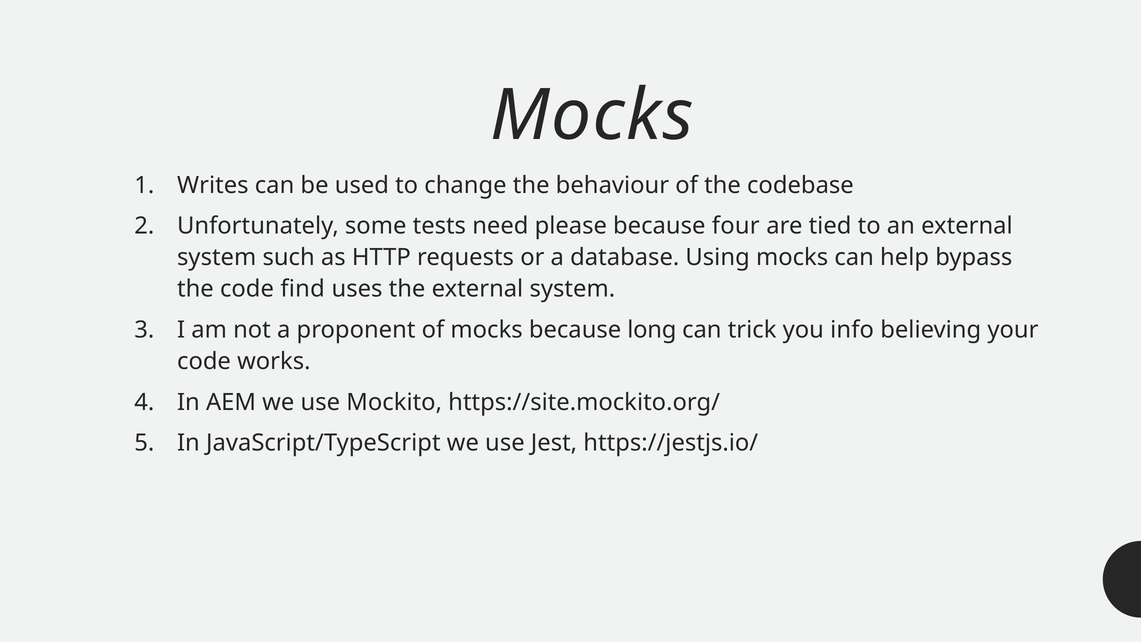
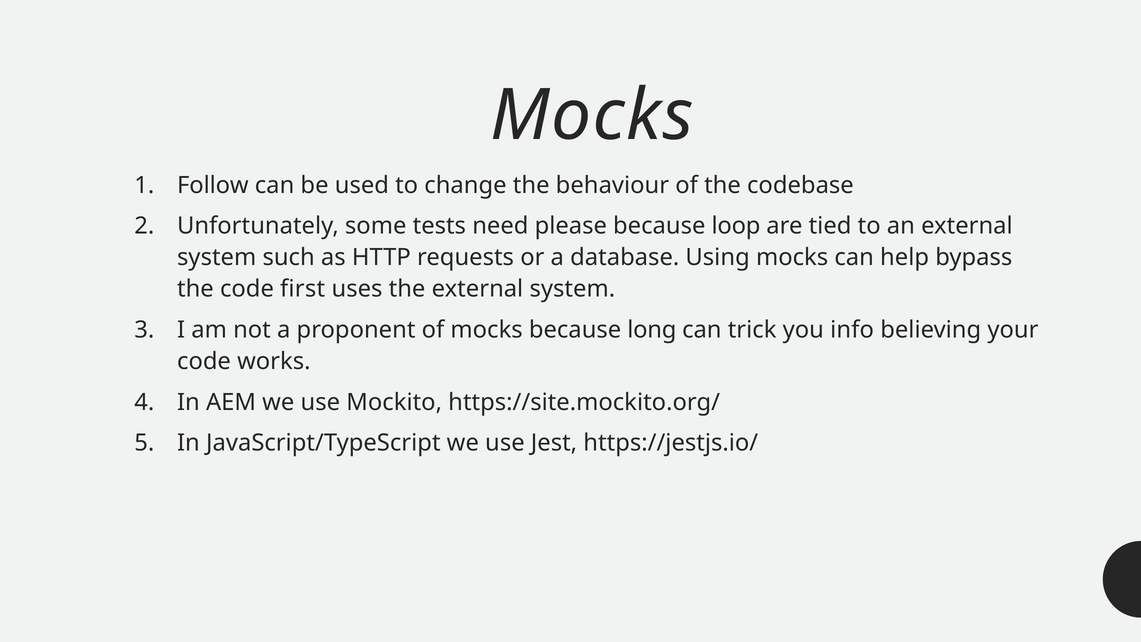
Writes: Writes -> Follow (213, 185)
four: four -> loop (736, 226)
find: find -> first (303, 289)
